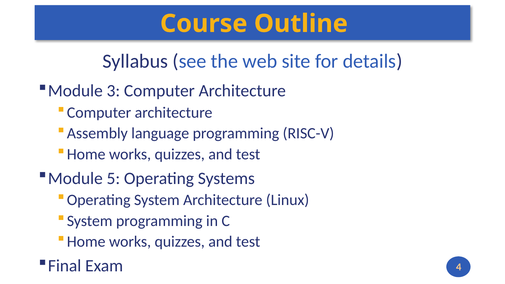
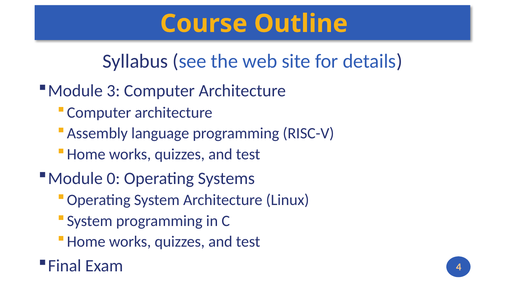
5: 5 -> 0 (113, 178)
